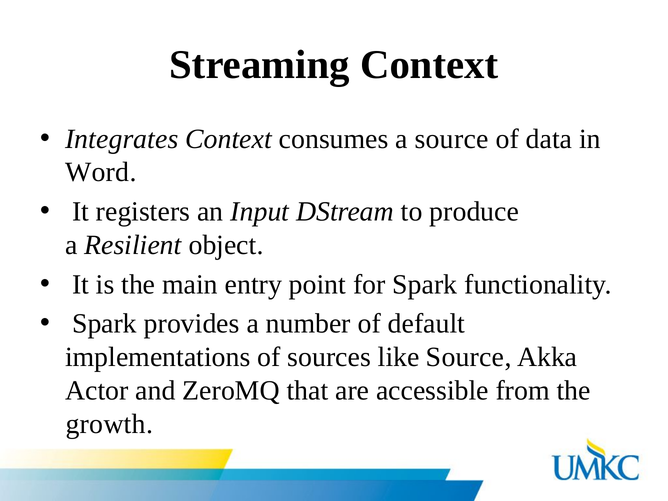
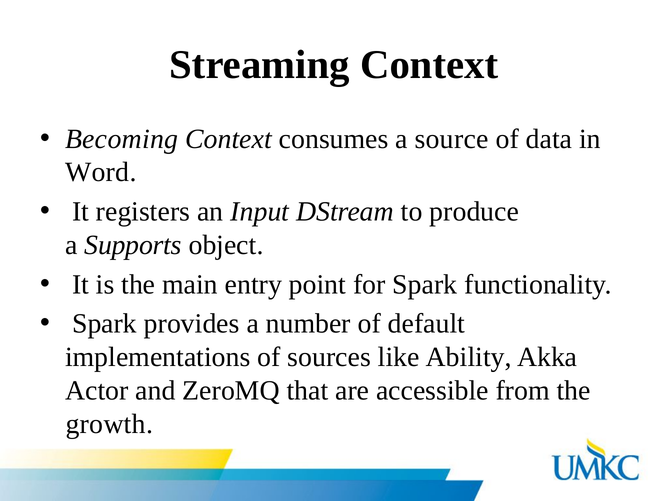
Integrates: Integrates -> Becoming (122, 139)
Resilient: Resilient -> Supports (133, 245)
like Source: Source -> Ability (469, 357)
